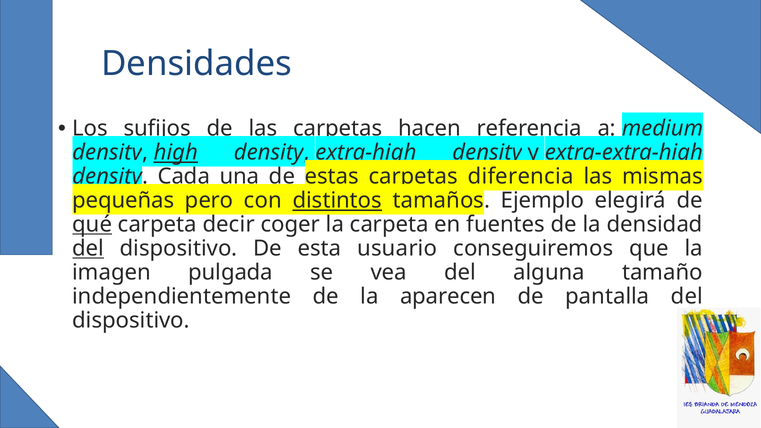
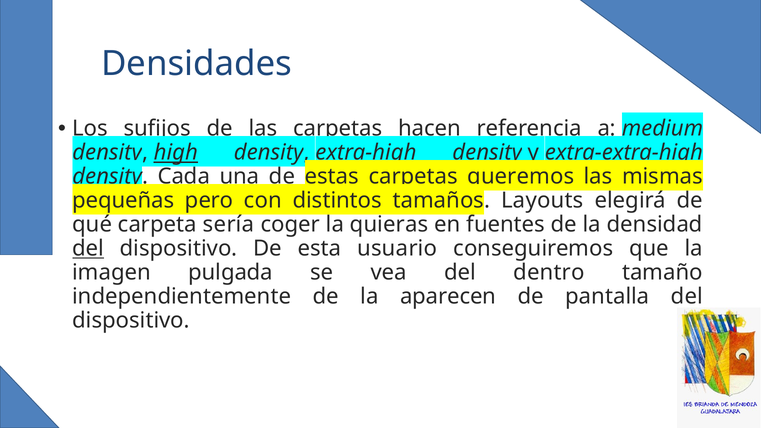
diferencia: diferencia -> queremos (521, 177)
distintos underline: present -> none (337, 201)
Ejemplo: Ejemplo -> Layouts (542, 201)
qué underline: present -> none (92, 225)
decir: decir -> sería (229, 225)
la carpeta: carpeta -> quieras (389, 225)
alguna: alguna -> dentro (549, 273)
